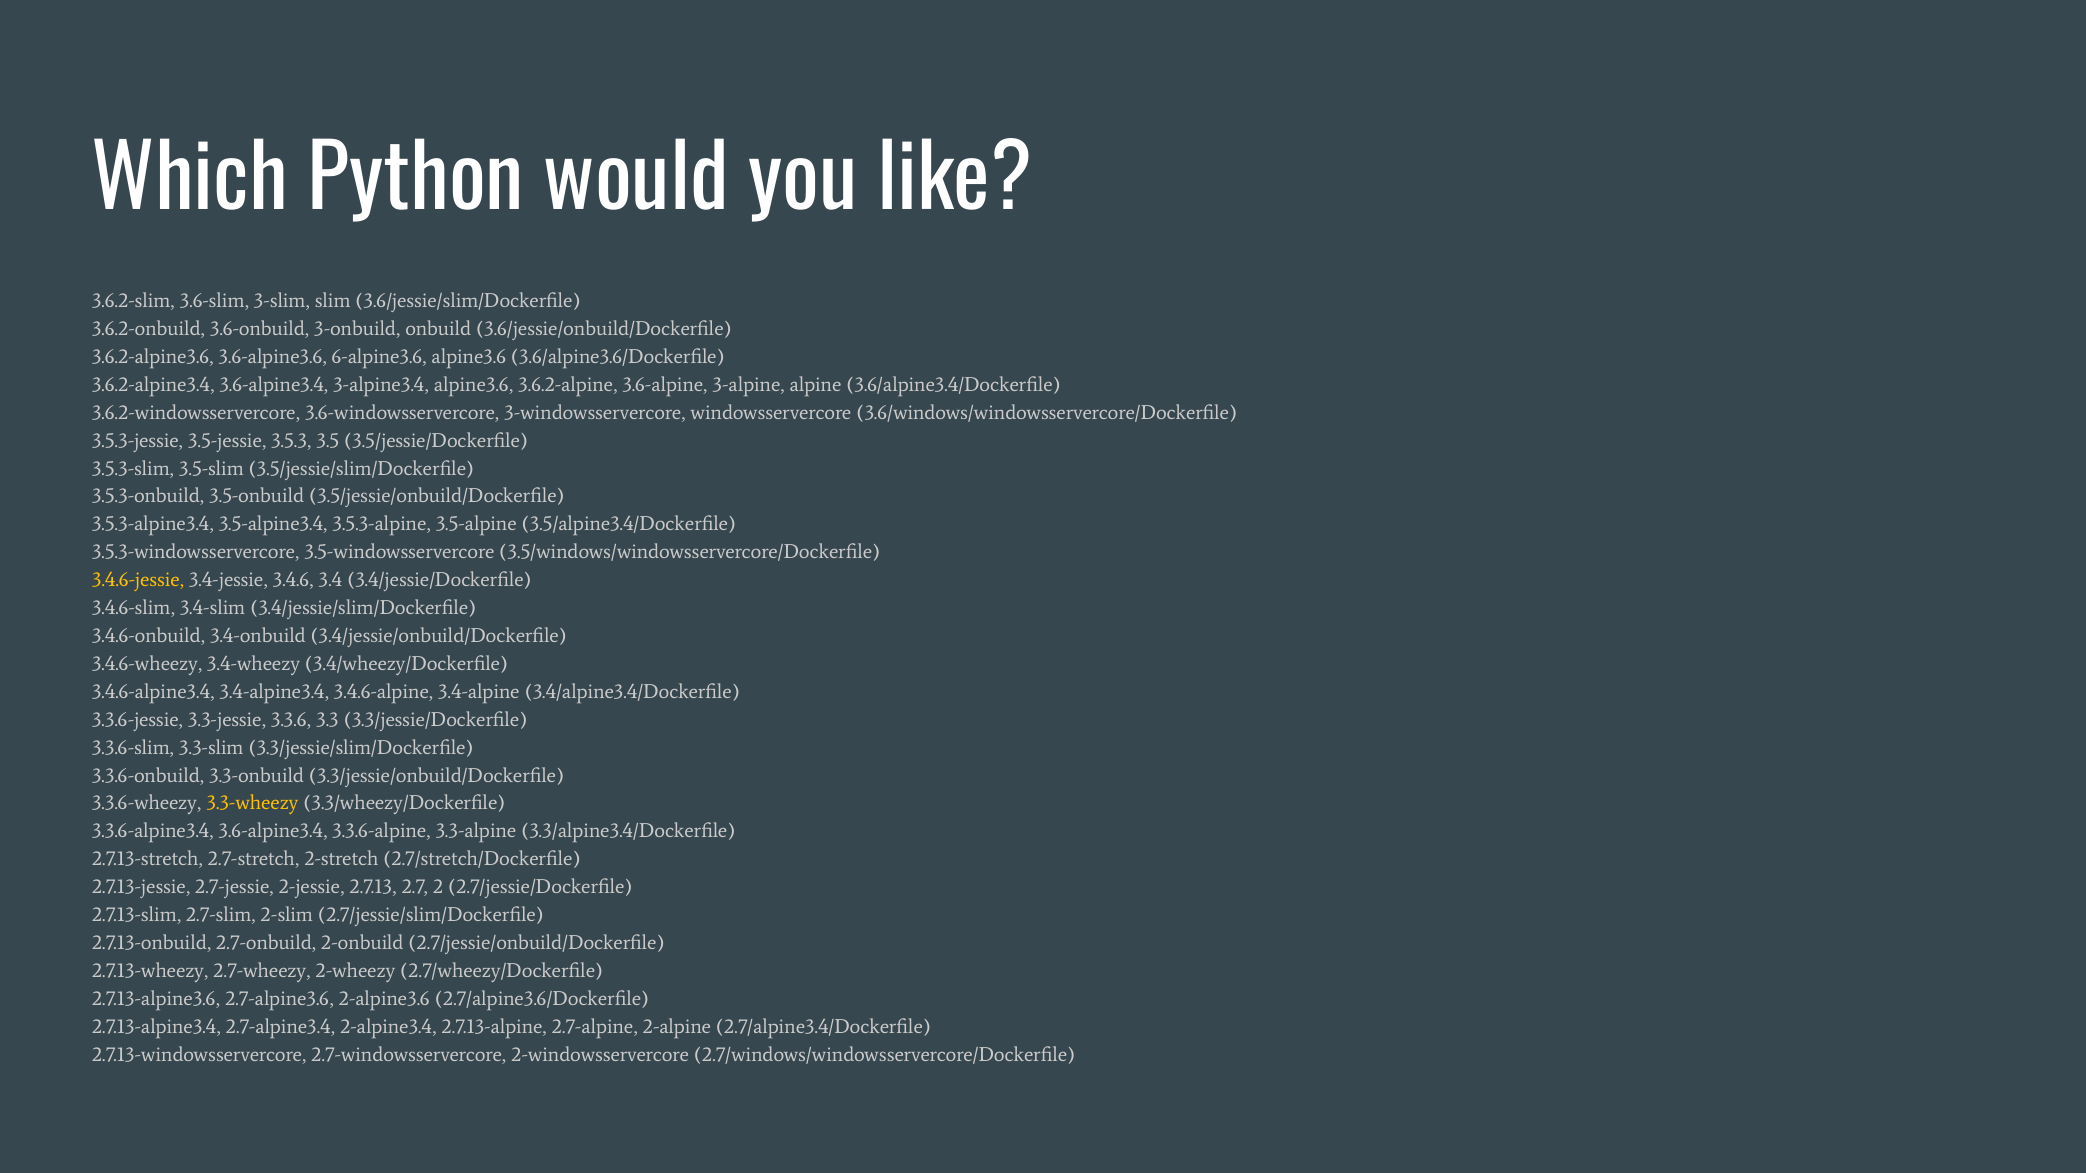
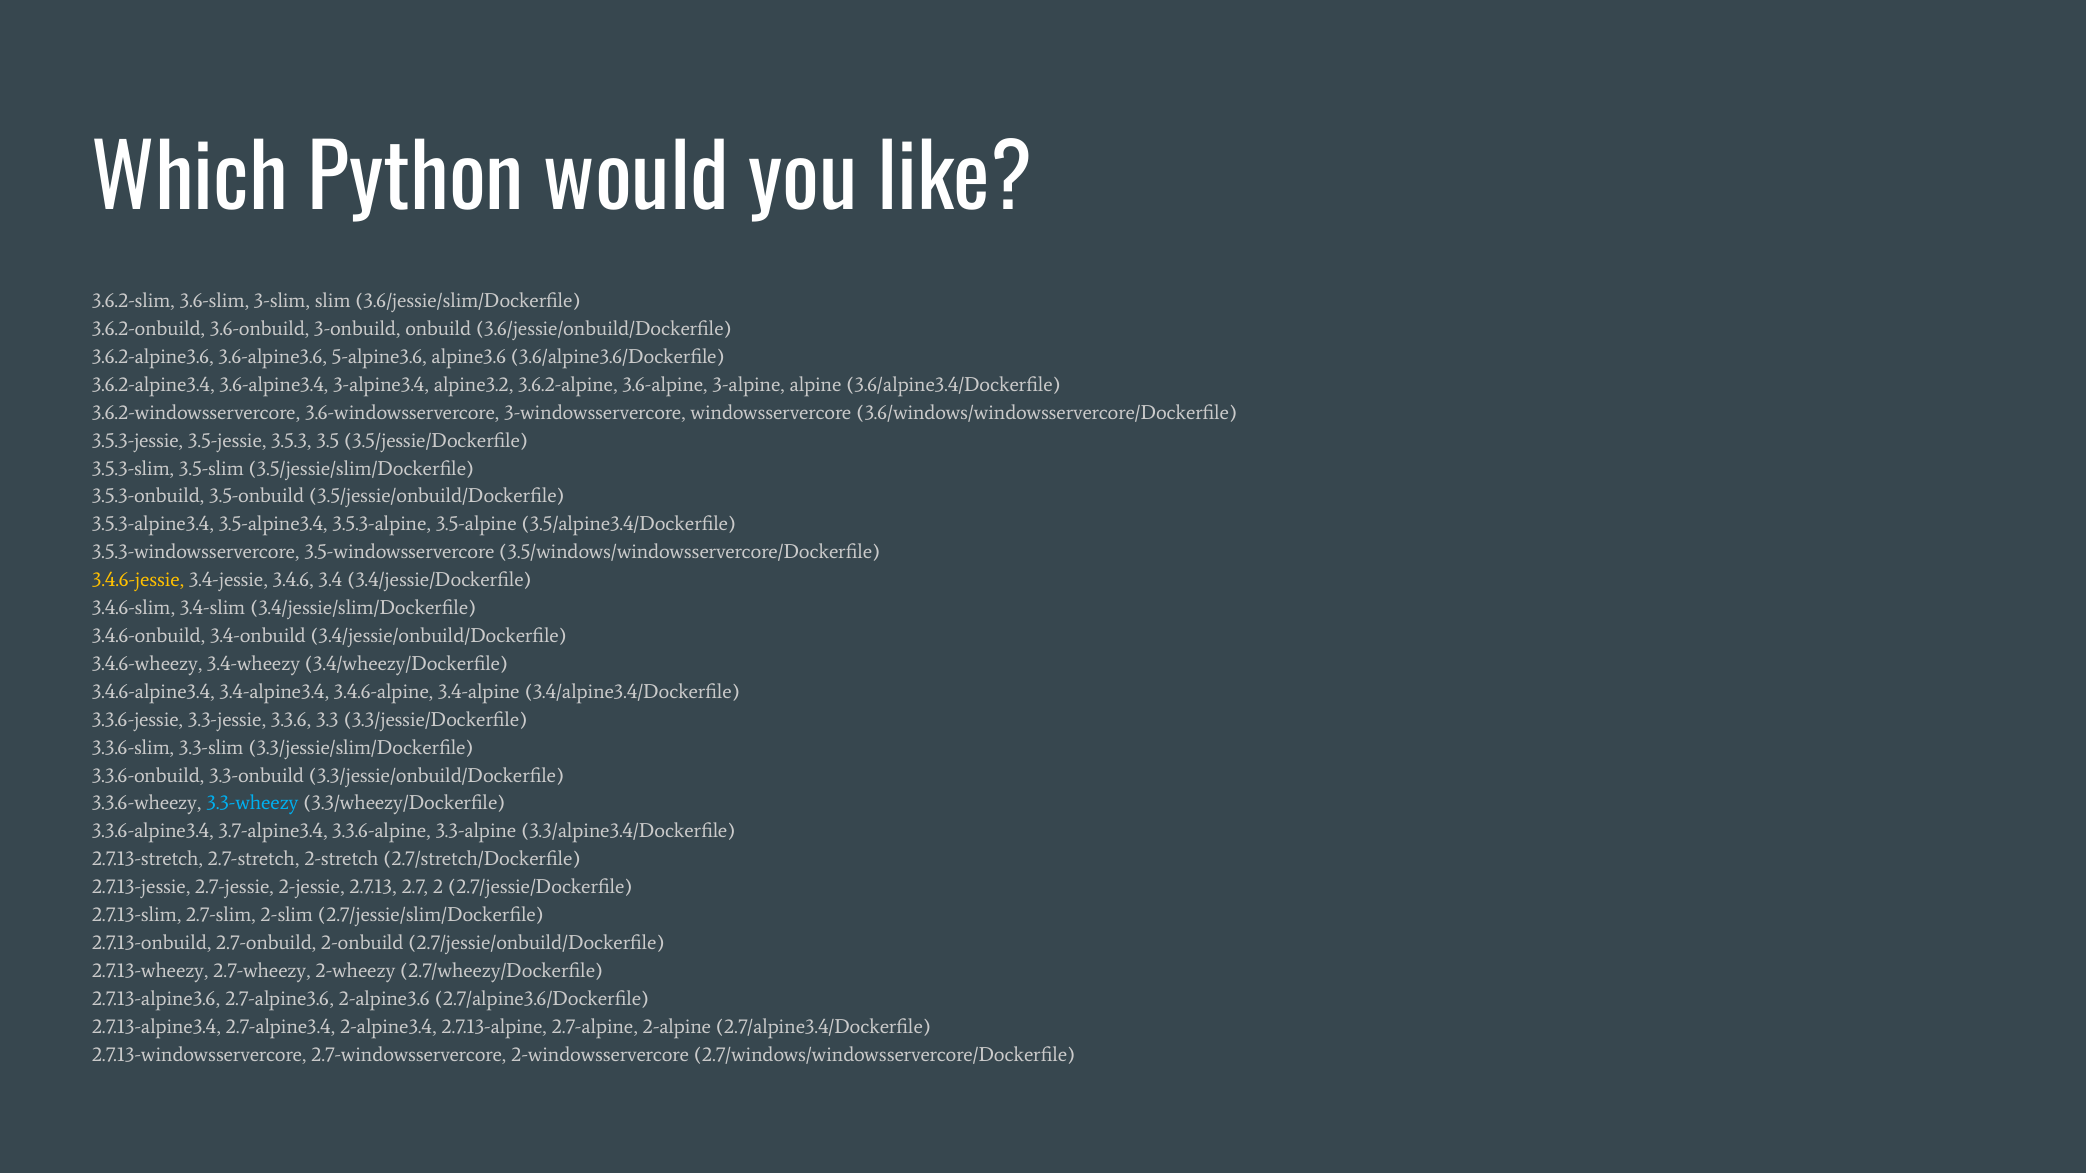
6-alpine3.6: 6-alpine3.6 -> 5-alpine3.6 (379, 357)
3-alpine3.4 alpine3.6: alpine3.6 -> alpine3.2 (474, 385)
3.3-wheezy colour: yellow -> light blue (252, 804)
3.3.6-alpine3.4 3.6-alpine3.4: 3.6-alpine3.4 -> 3.7-alpine3.4 (273, 831)
